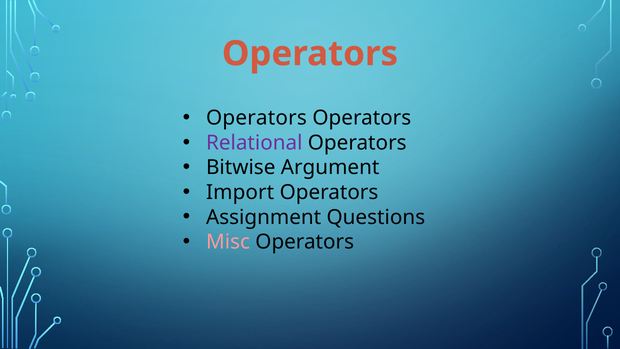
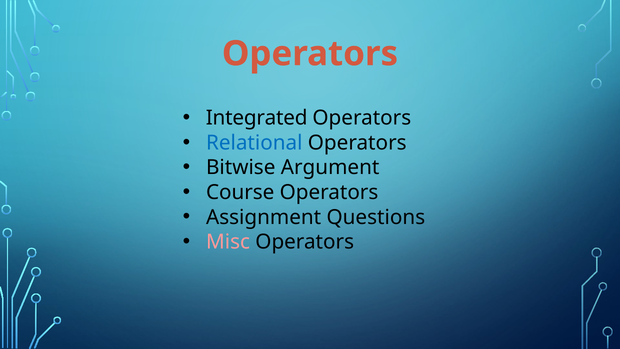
Operators: Operators -> Integrated (257, 118)
Relational colour: purple -> blue (254, 143)
Import: Import -> Course (240, 192)
